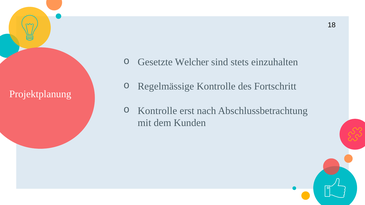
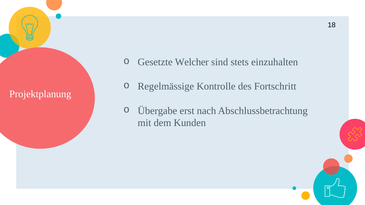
Kontrolle: Kontrolle -> Übergabe (157, 111)
